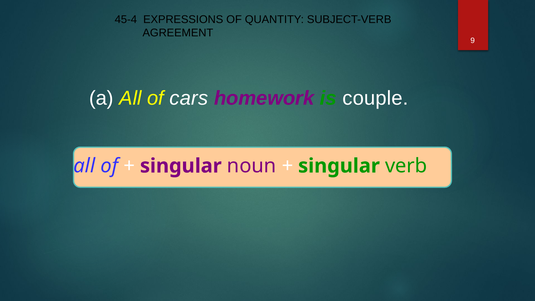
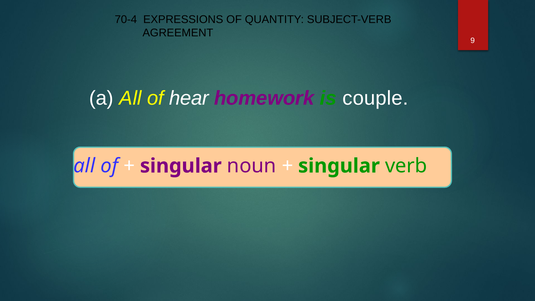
45-4: 45-4 -> 70-4 (126, 19)
cars: cars -> hear (189, 98)
